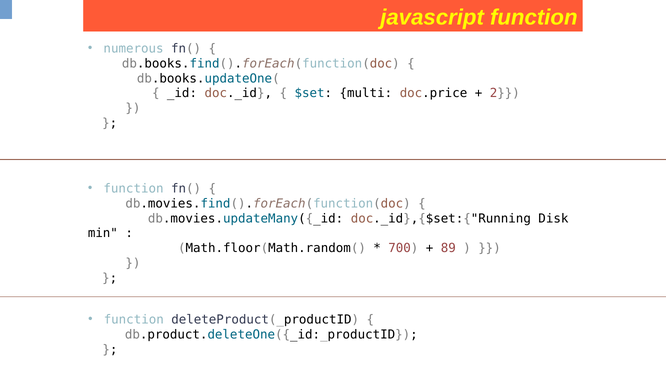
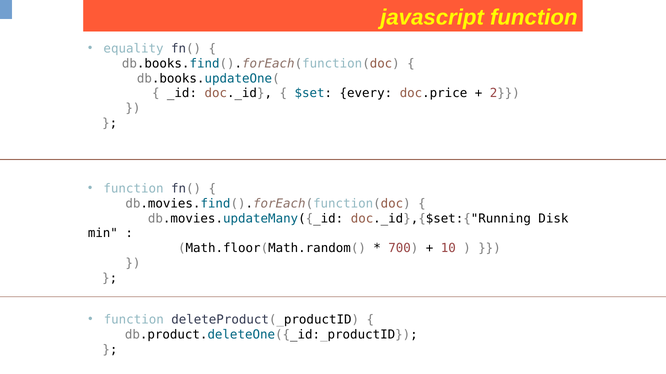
numerous: numerous -> equality (134, 49)
multi: multi -> every (366, 94)
89: 89 -> 10 (448, 249)
